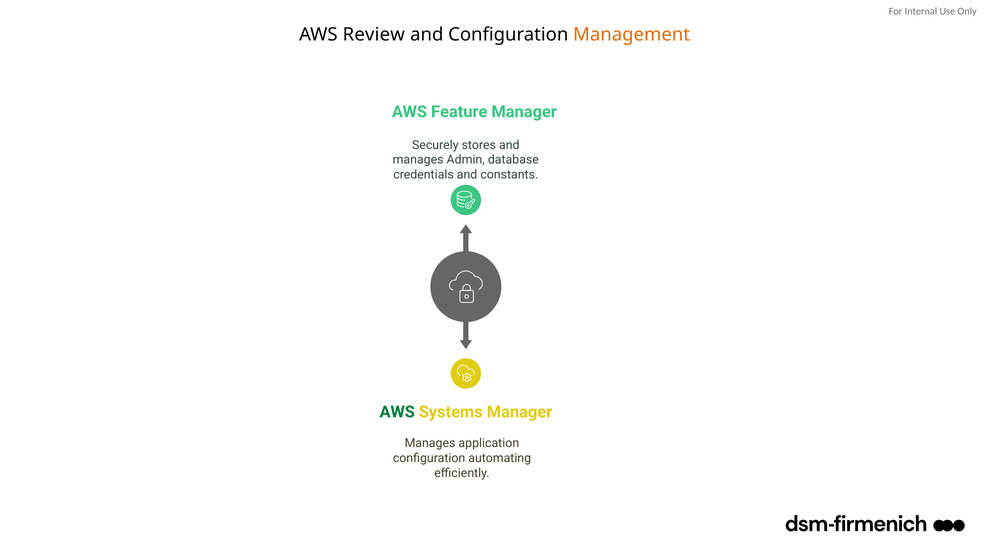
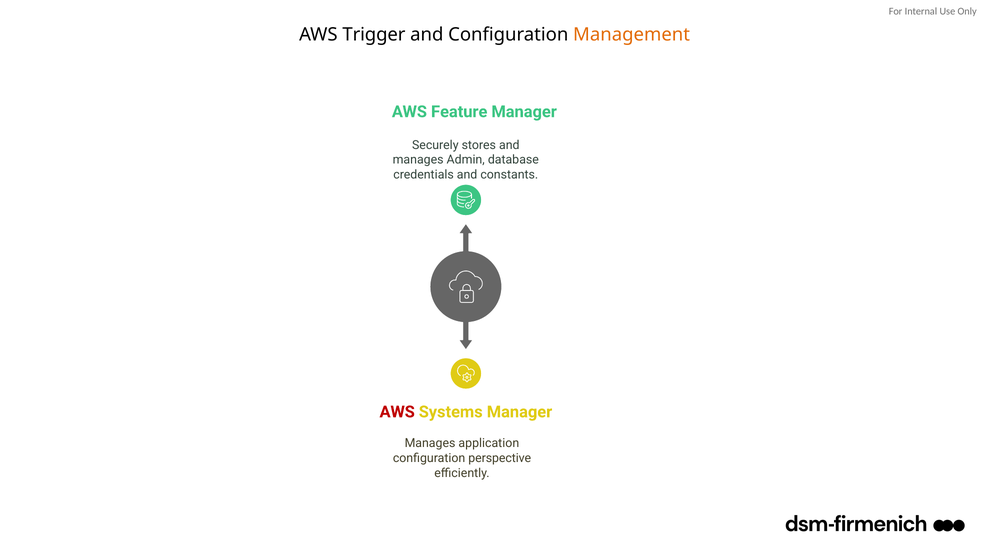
Review: Review -> Trigger (374, 34)
AWS colour: green -> red (397, 412)
automating: automating -> perspective (500, 458)
